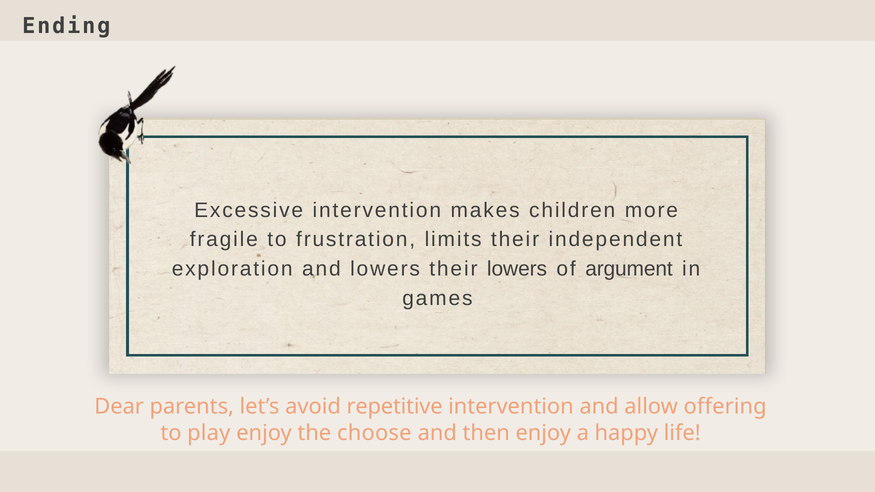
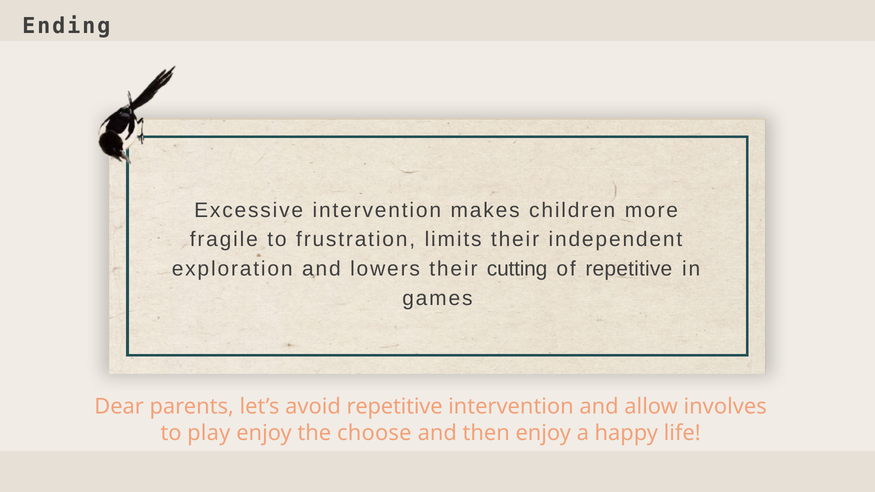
their lowers: lowers -> cutting (517, 269)
of argument: argument -> repetitive (629, 269)
offering: offering -> involves (725, 407)
